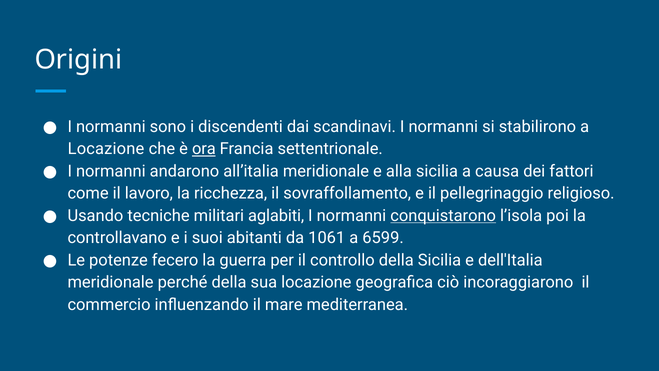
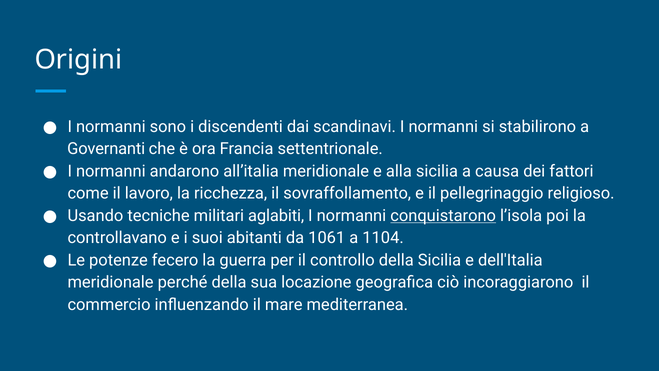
Locazione: Locazione -> Governanti (106, 149)
ora underline: present -> none (204, 149)
6599: 6599 -> 1104 (383, 238)
